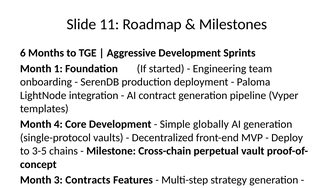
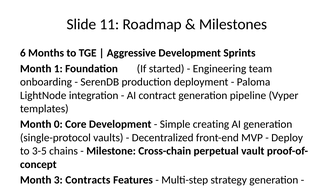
4: 4 -> 0 (58, 124)
globally: globally -> creating (211, 124)
